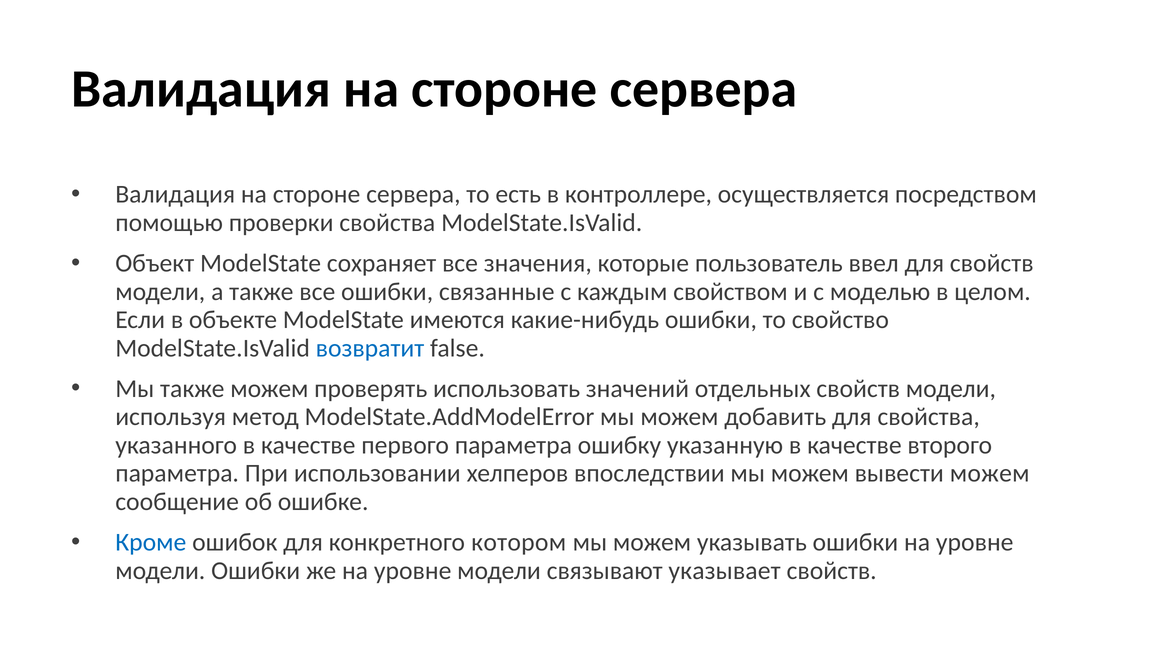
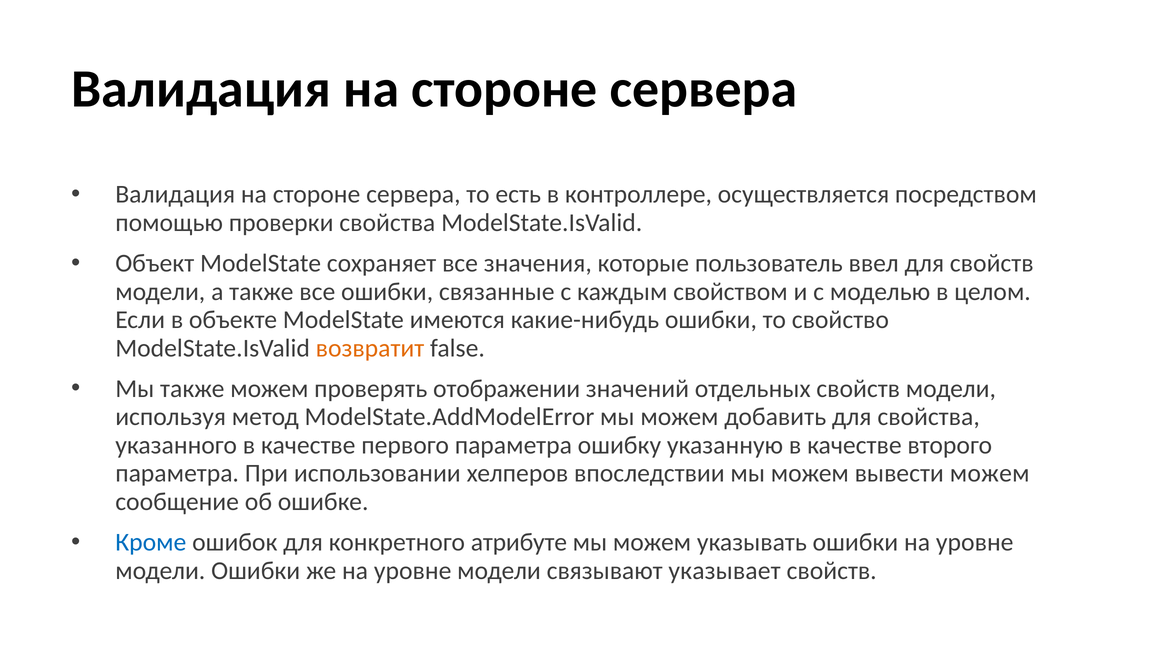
возвратит colour: blue -> orange (370, 348)
использовать: использовать -> отображении (507, 389)
котором: котором -> атрибуте (519, 542)
